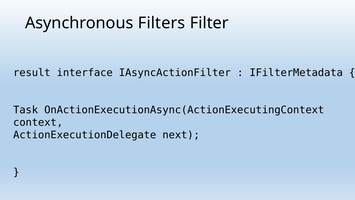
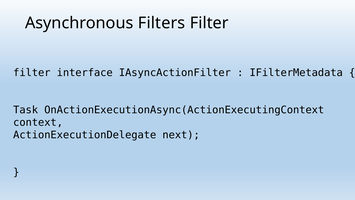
result: result -> filter (32, 73)
